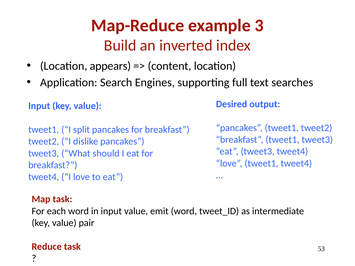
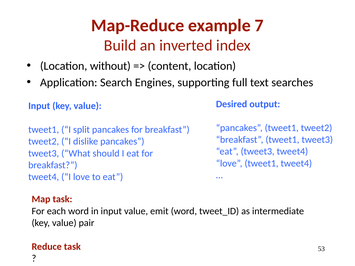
3: 3 -> 7 (259, 26)
appears: appears -> without (110, 66)
